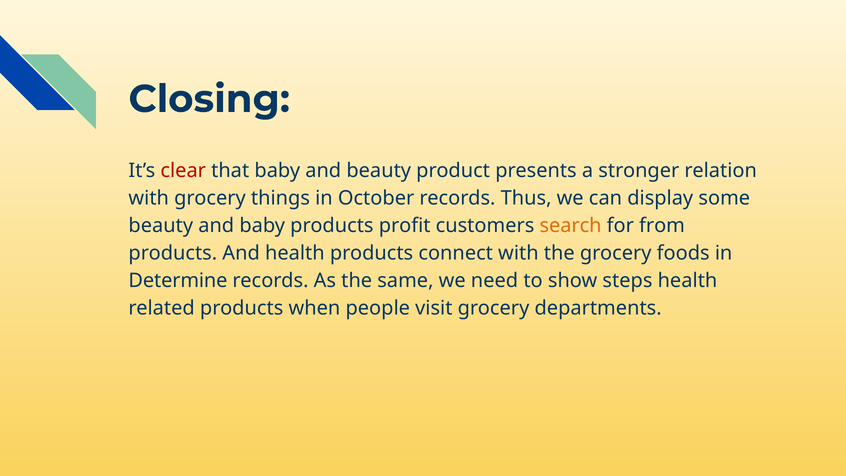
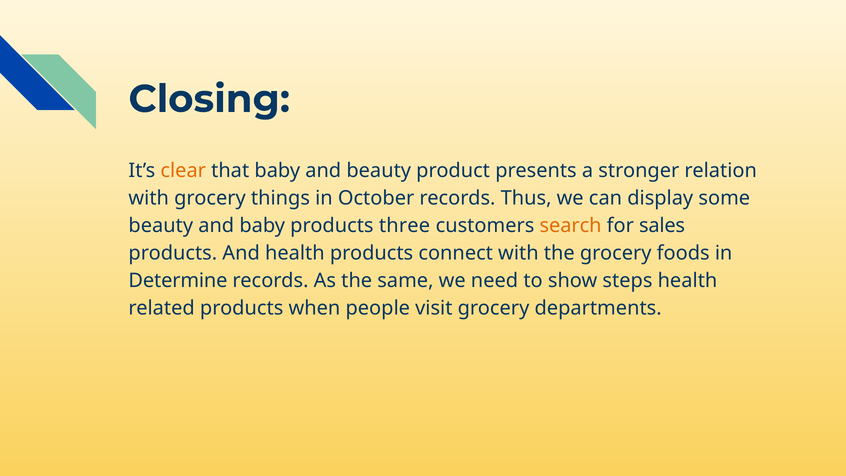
clear colour: red -> orange (183, 170)
profit: profit -> three (405, 226)
from: from -> sales (662, 226)
